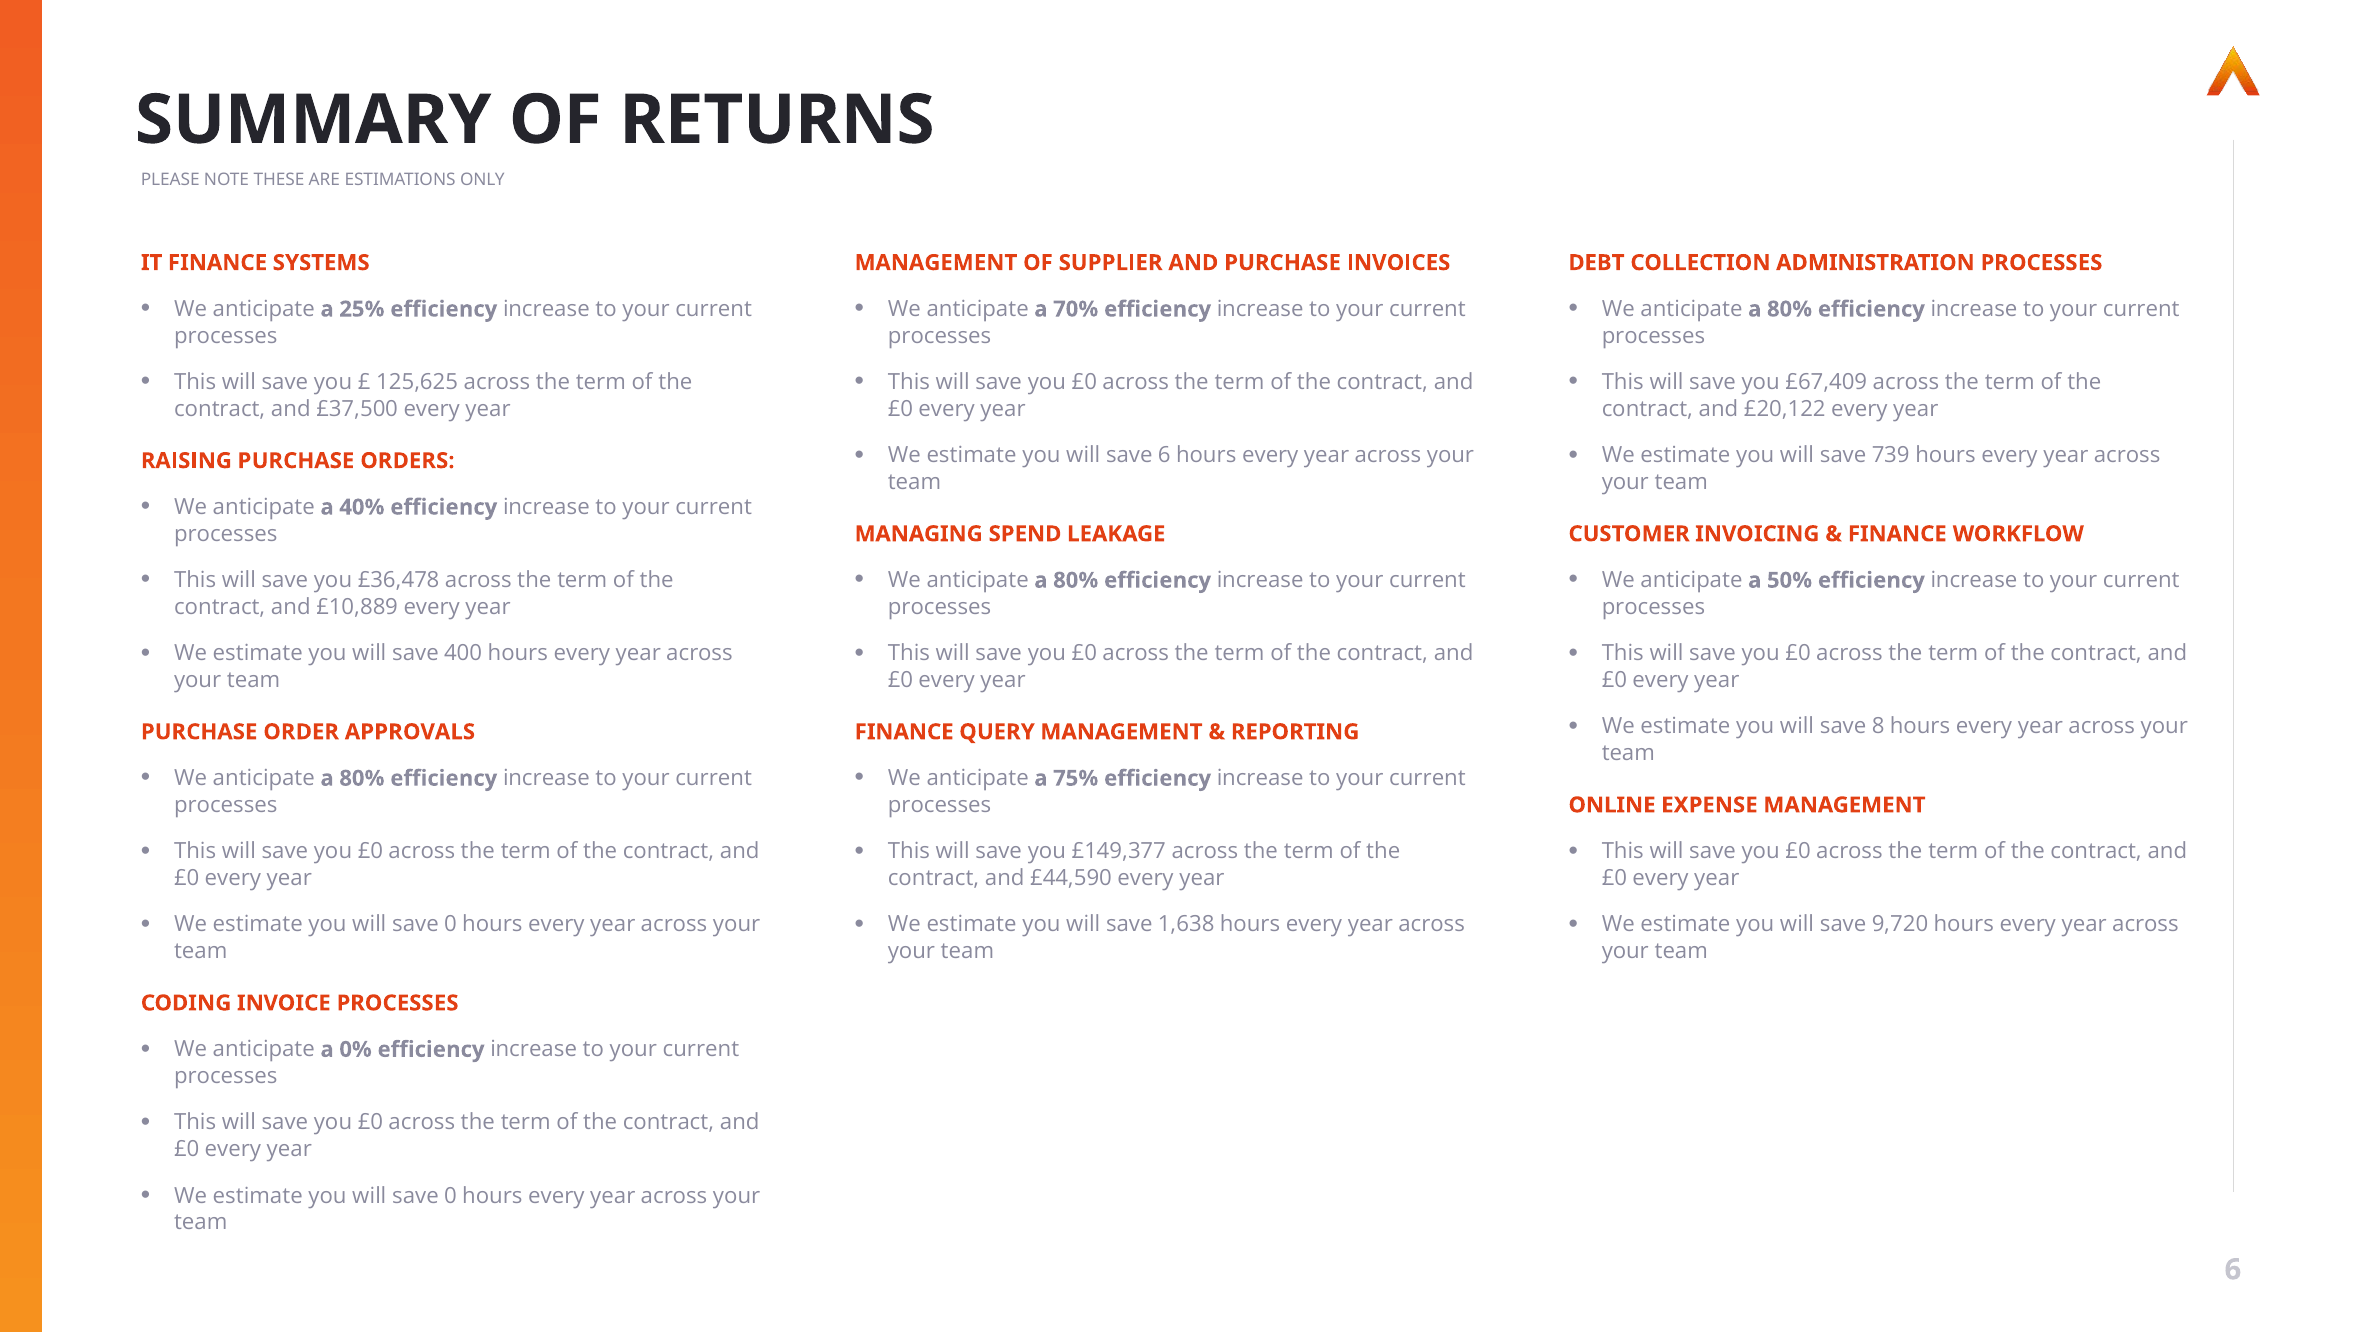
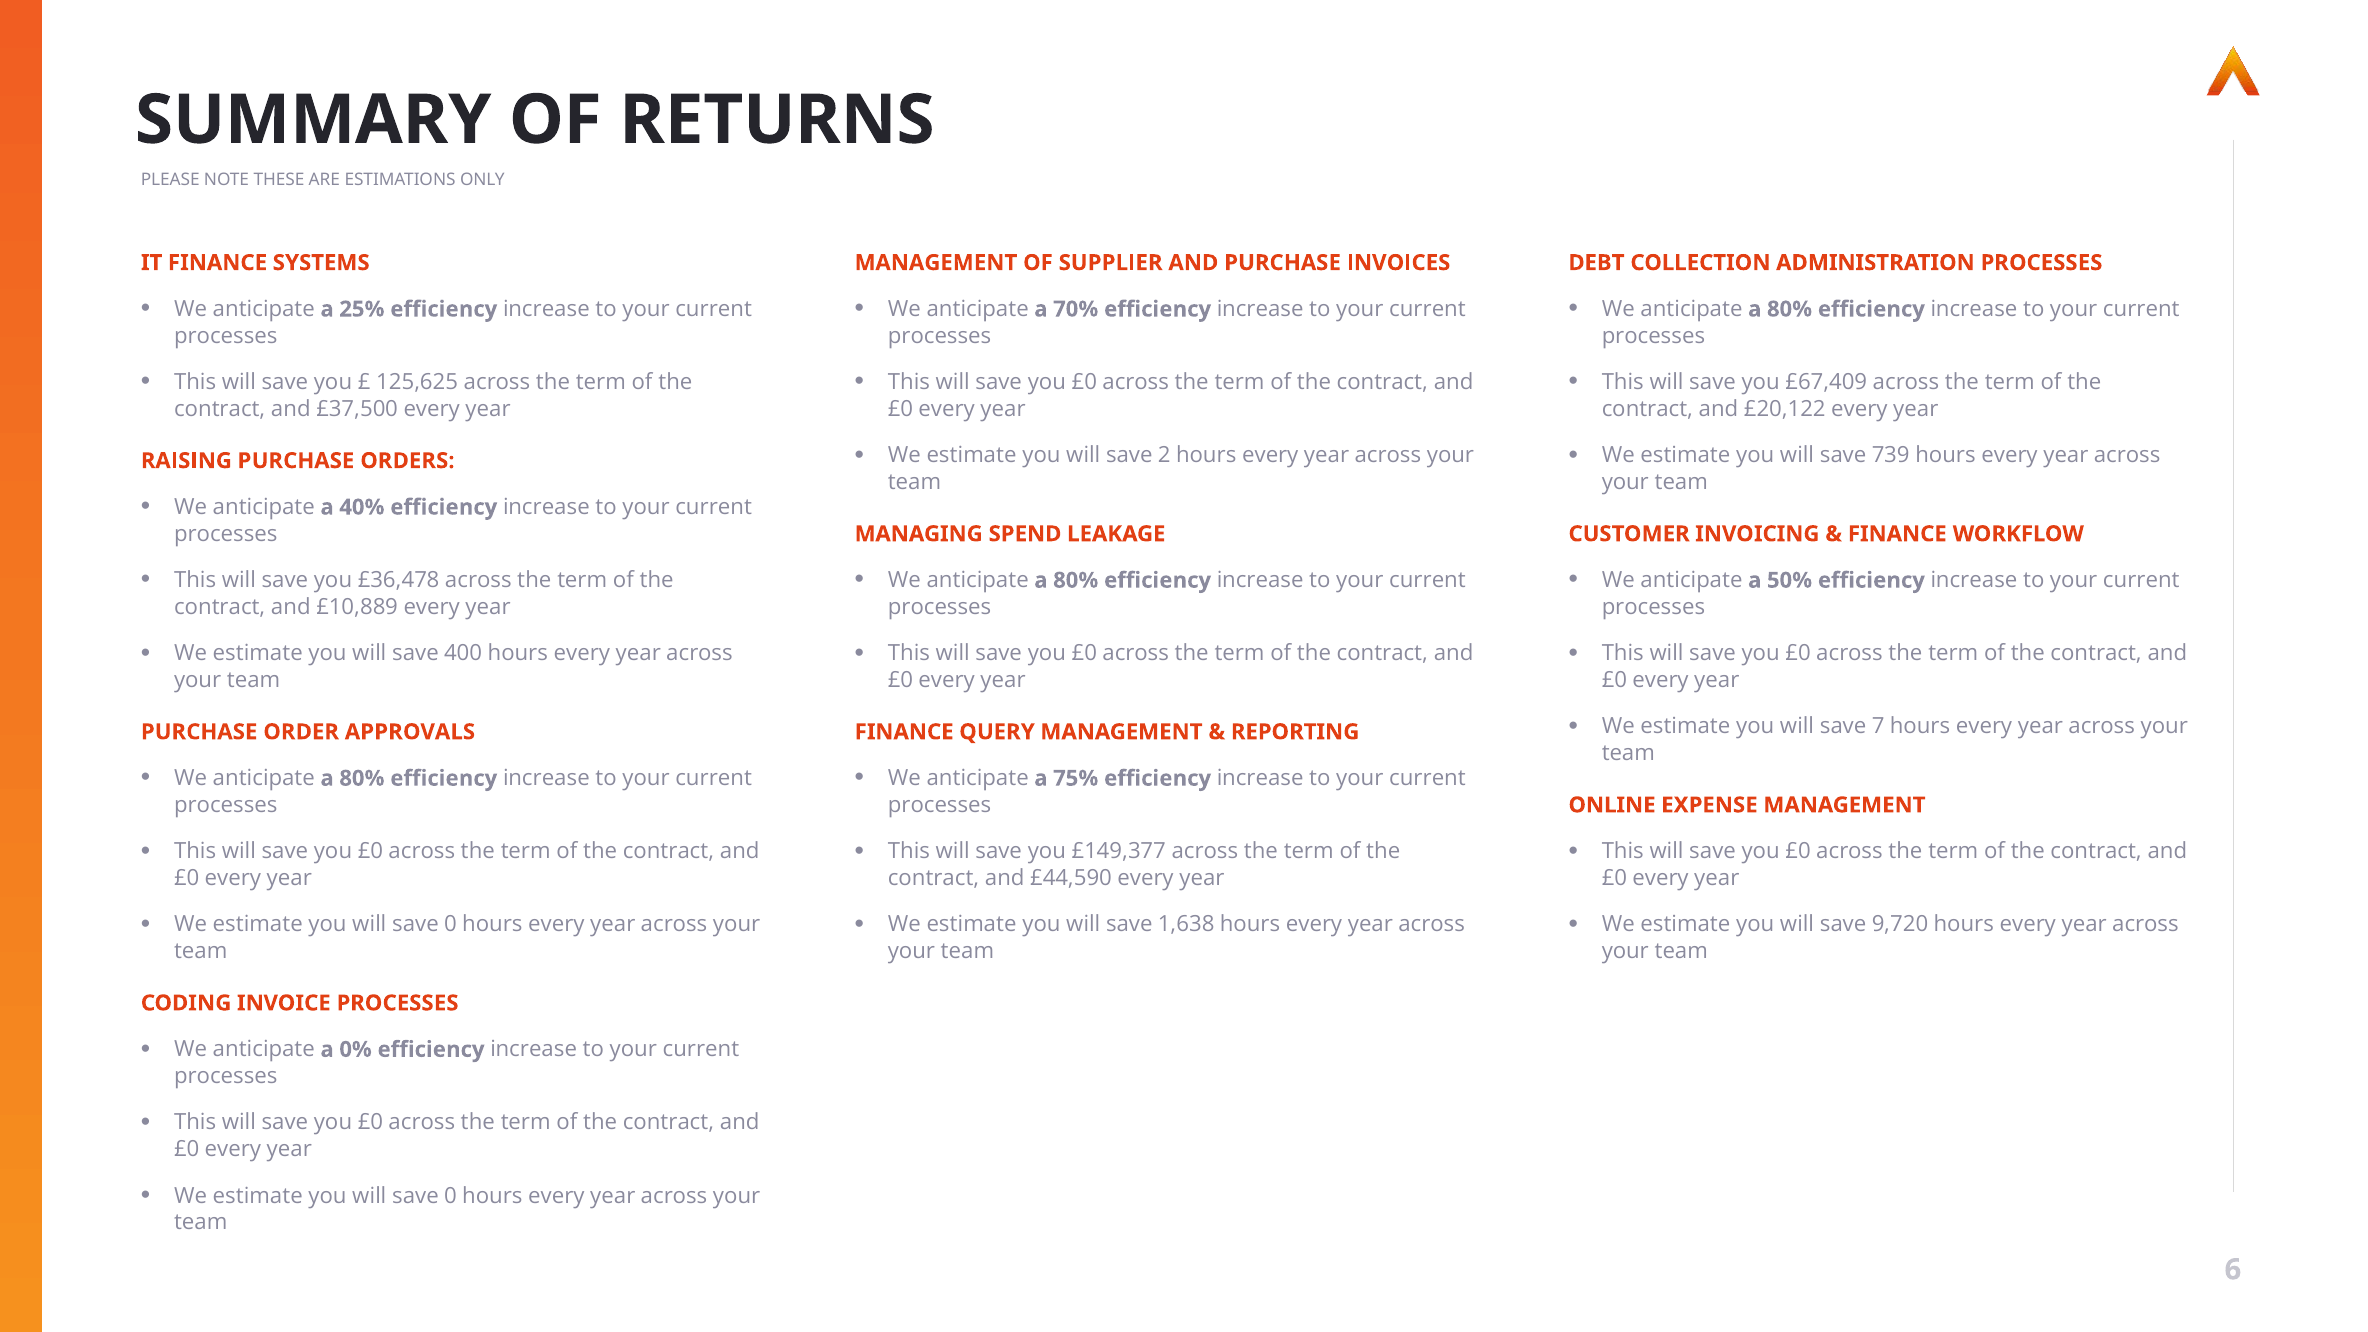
save 6: 6 -> 2 (1164, 455)
8: 8 -> 7 (1878, 727)
